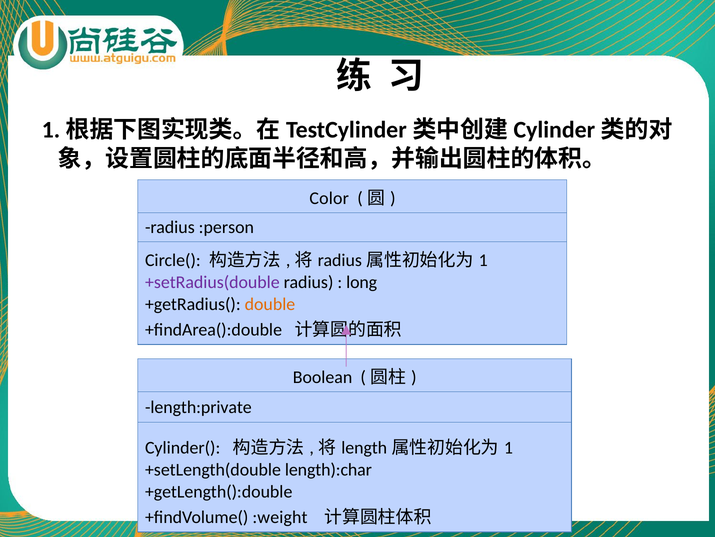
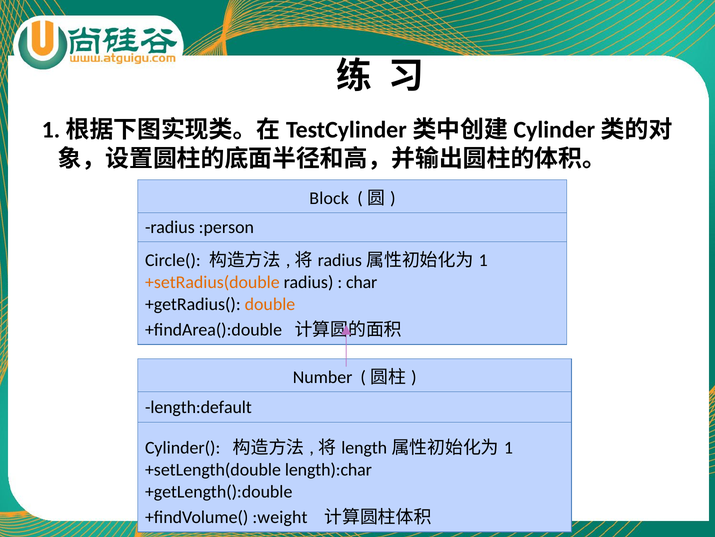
Color: Color -> Block (329, 198)
+setRadius(double colour: purple -> orange (212, 282)
long: long -> char (362, 282)
Boolean: Boolean -> Number (323, 377)
length:private: length:private -> length:default (198, 407)
